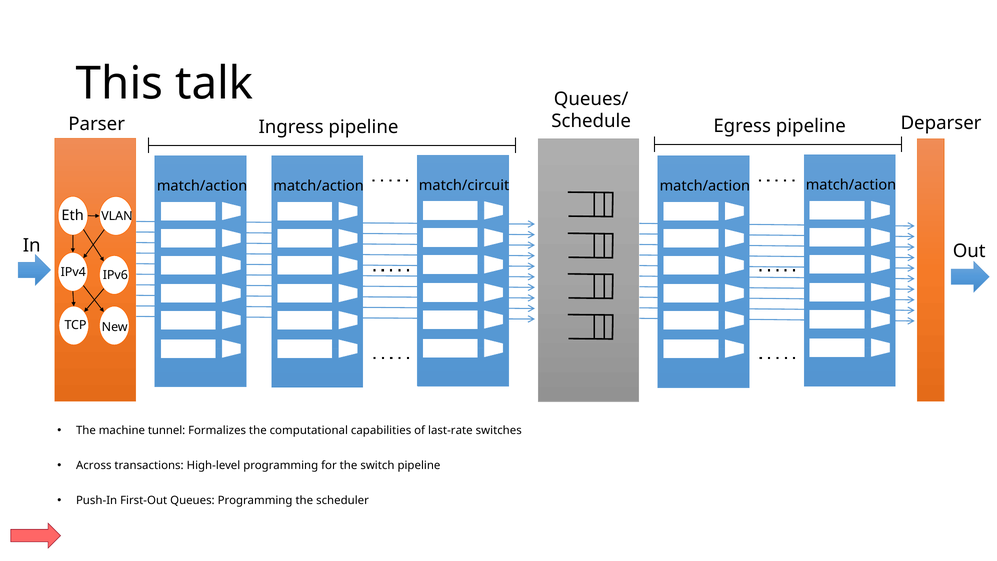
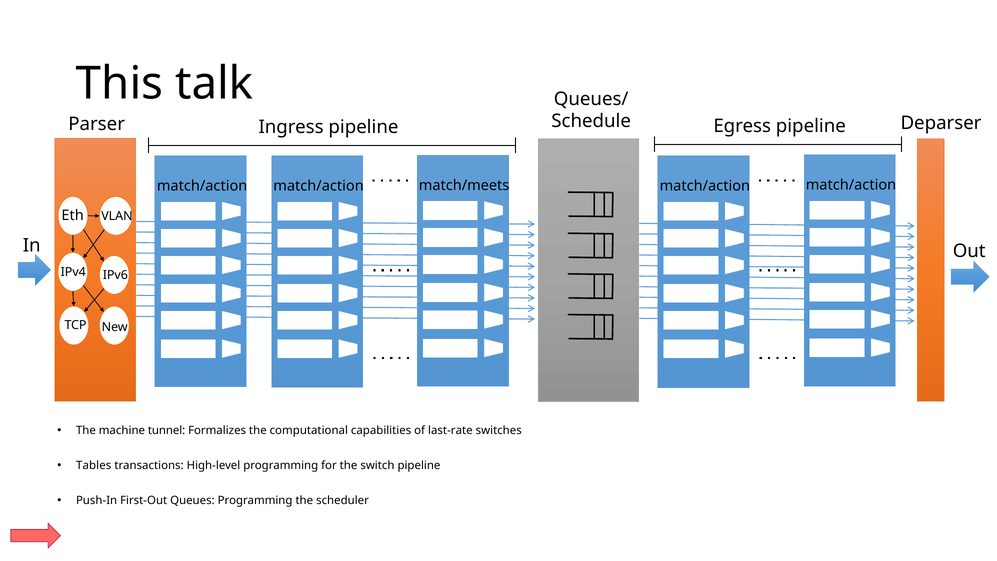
match/circuit: match/circuit -> match/meets (464, 185)
Across: Across -> Tables (94, 466)
